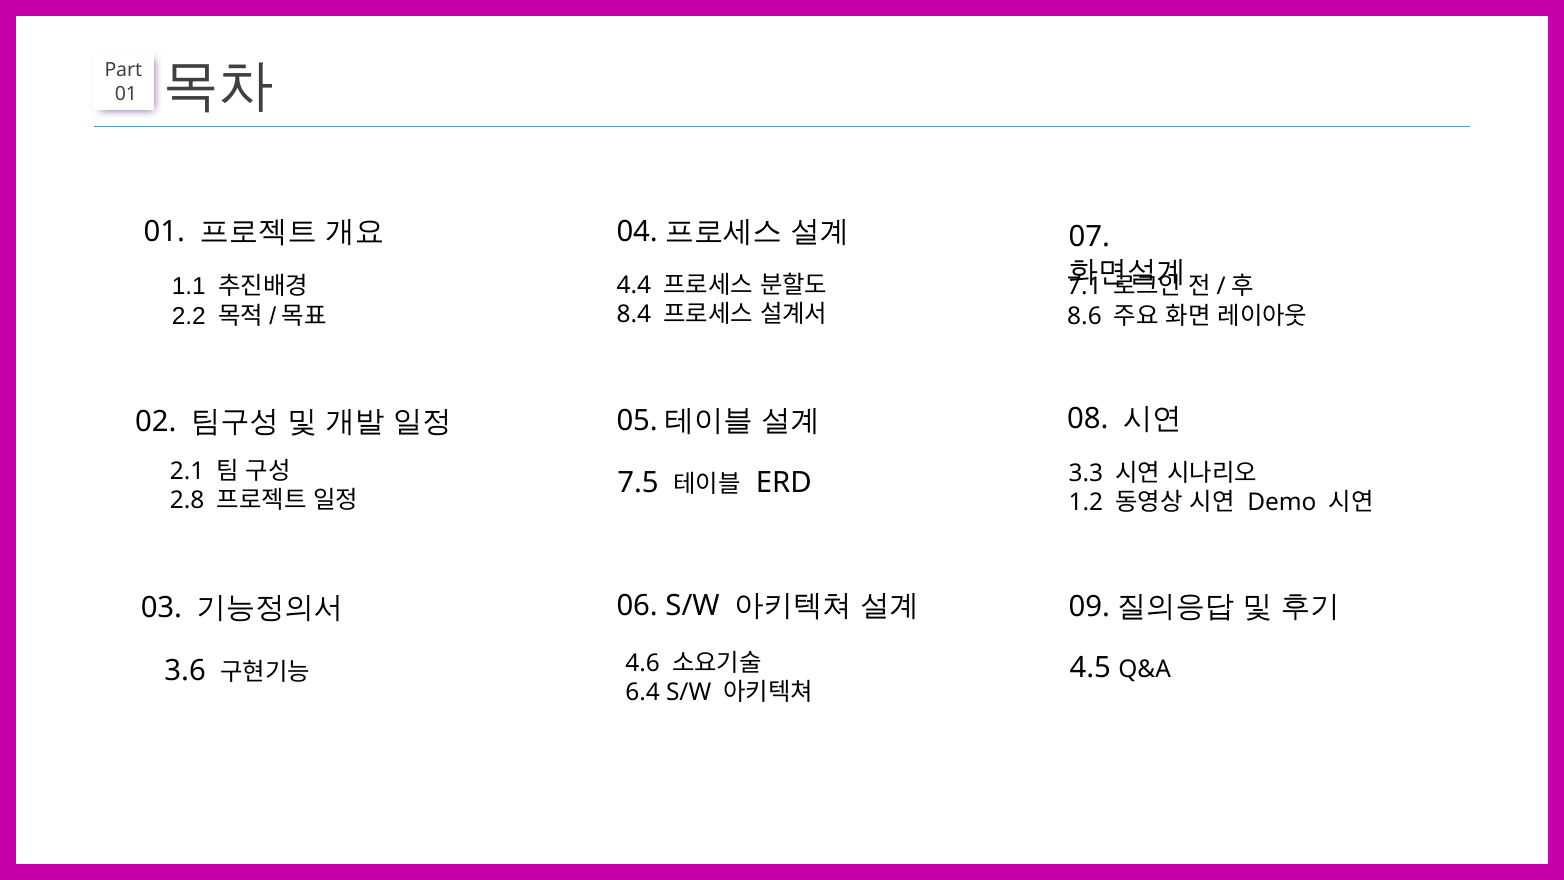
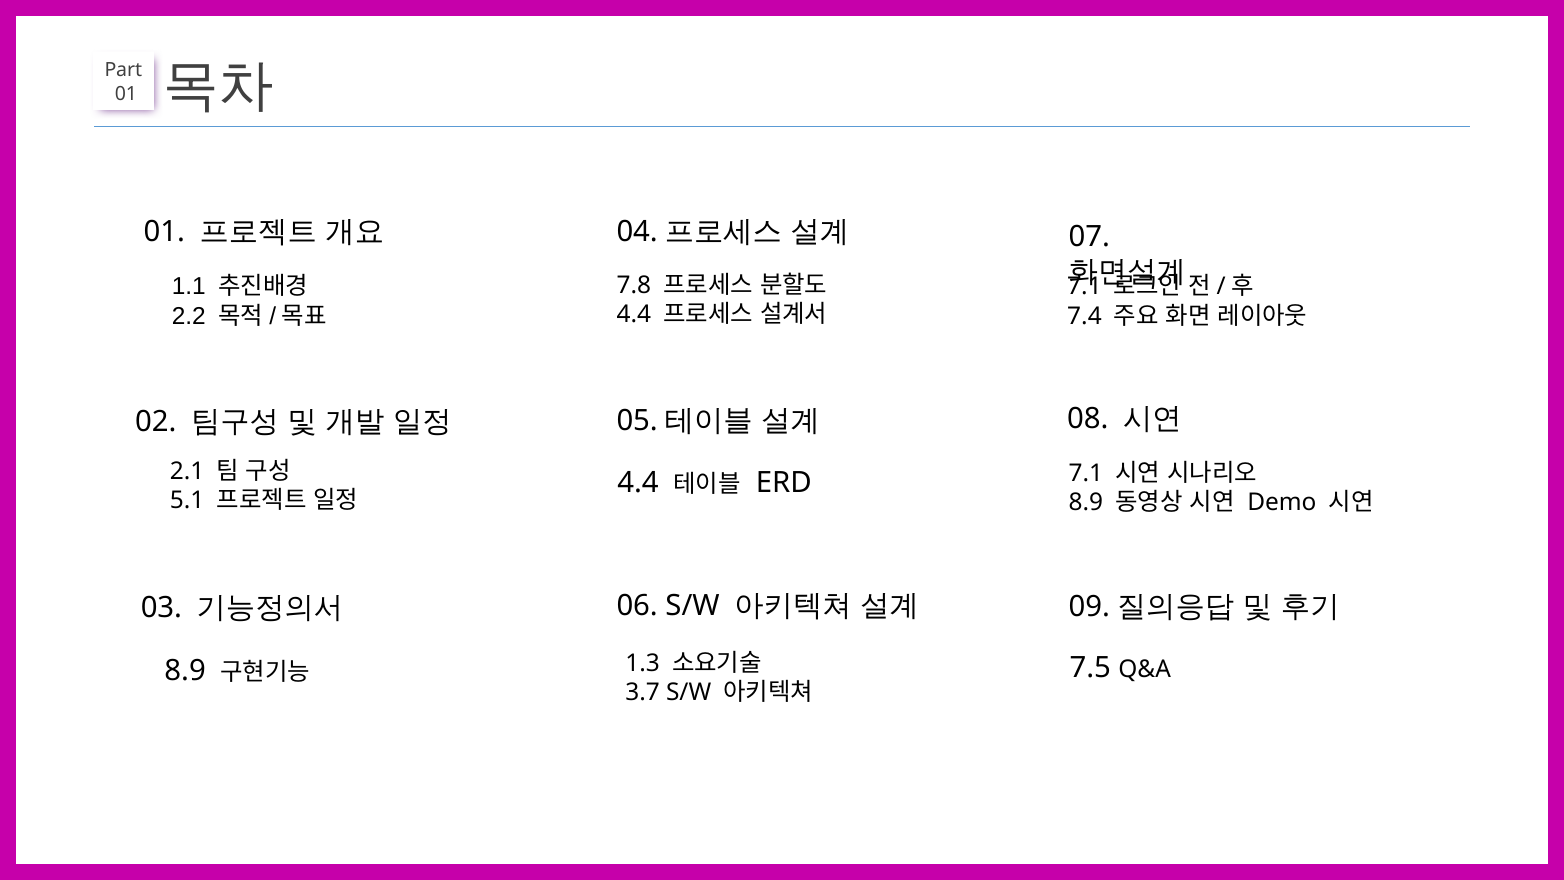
4.4: 4.4 -> 7.8 (634, 285)
8.4: 8.4 -> 4.4 (634, 314)
8.6: 8.6 -> 7.4 (1084, 316)
3.3: 3.3 -> 7.1 (1086, 473)
7.5: 7.5 -> 4.4 (638, 482)
2.8: 2.8 -> 5.1 (187, 500)
1.2: 1.2 -> 8.9 (1086, 503)
4.6: 4.6 -> 1.3 (643, 663)
4.5: 4.5 -> 7.5 (1090, 668)
3.6: 3.6 -> 8.9 (185, 671)
6.4: 6.4 -> 3.7 (643, 693)
